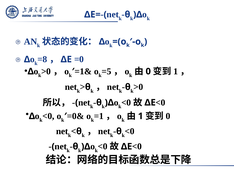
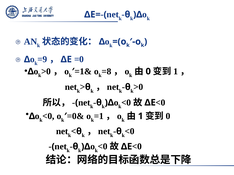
=8: =8 -> =9 (42, 59)
=5: =5 -> =8 (106, 72)
